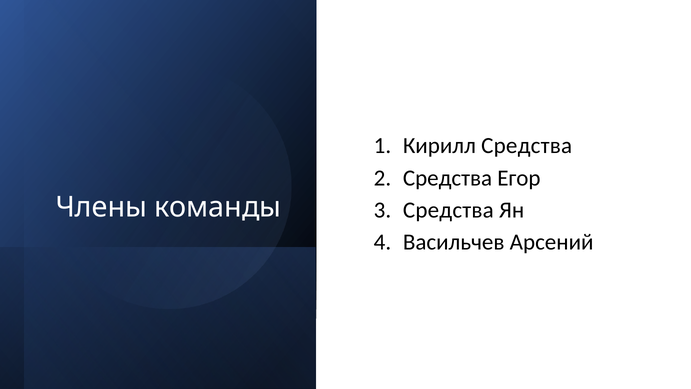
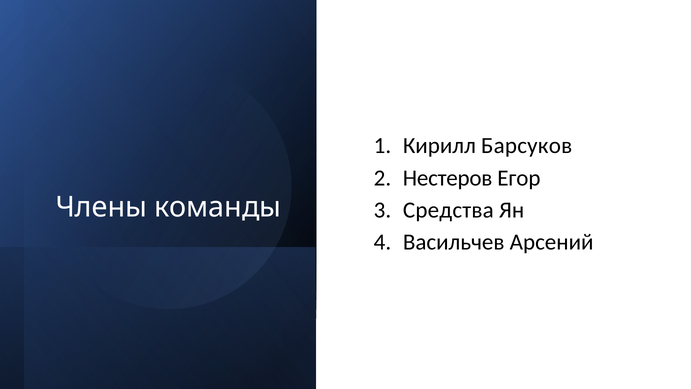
Кирилл Средства: Средства -> Барсуков (527, 146)
Средства: Средства -> Нестеров (448, 178)
